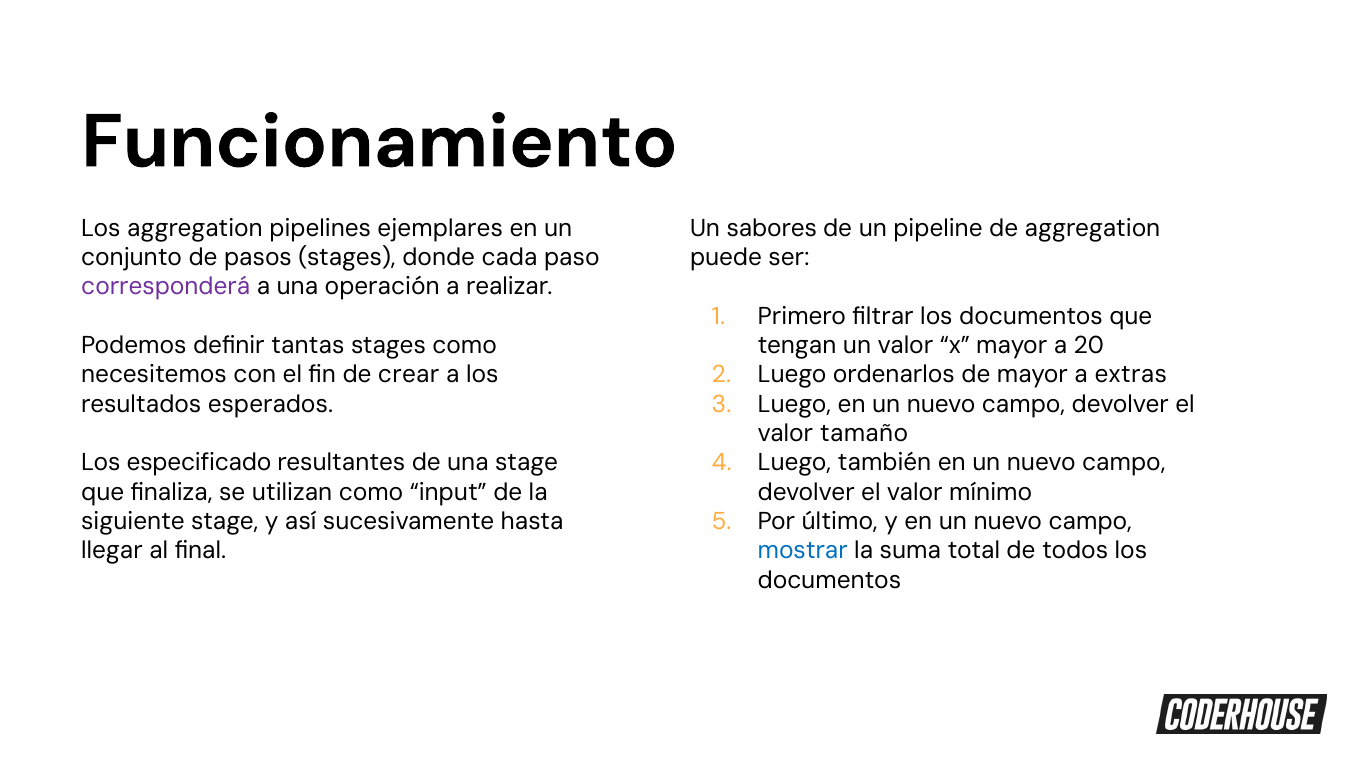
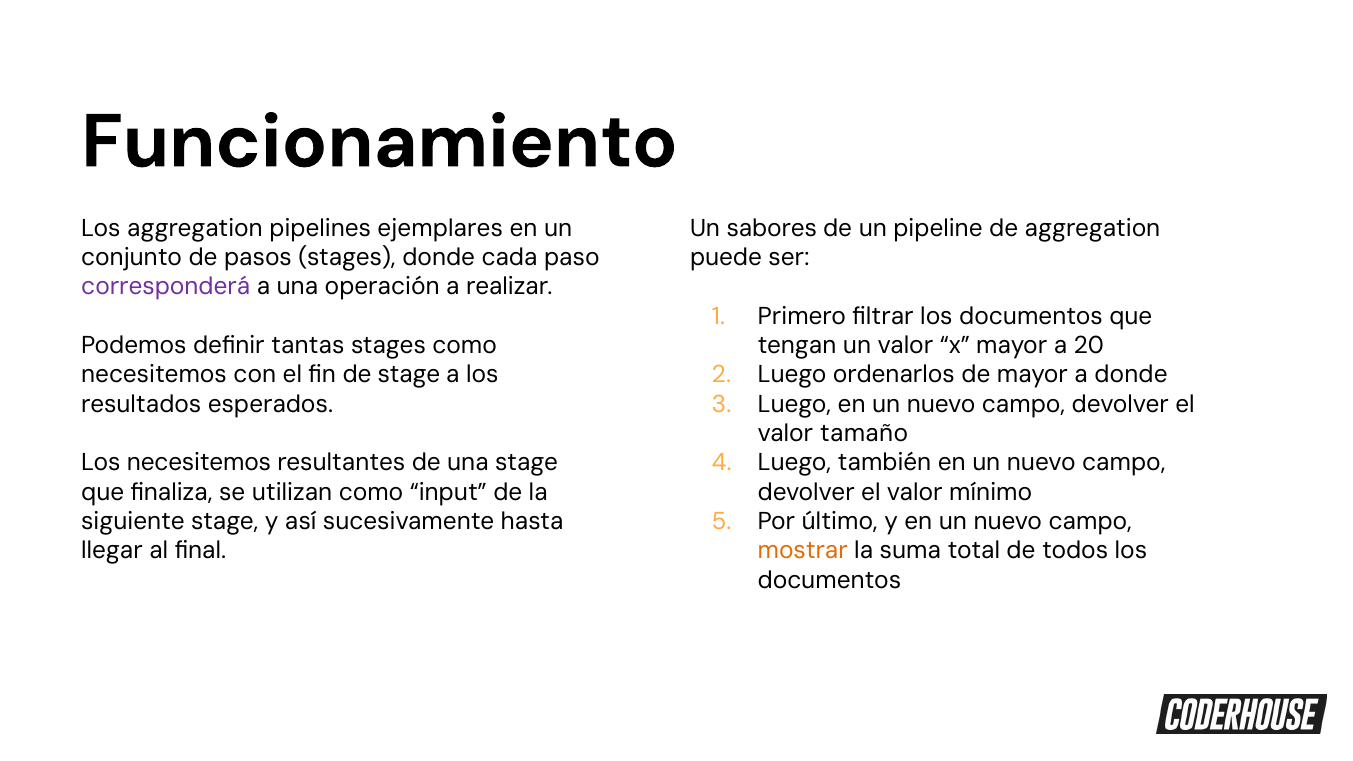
de crear: crear -> stage (409, 375)
a extras: extras -> donde (1131, 375)
Los especificado: especificado -> necesitemos (199, 463)
mostrar colour: blue -> orange (803, 551)
